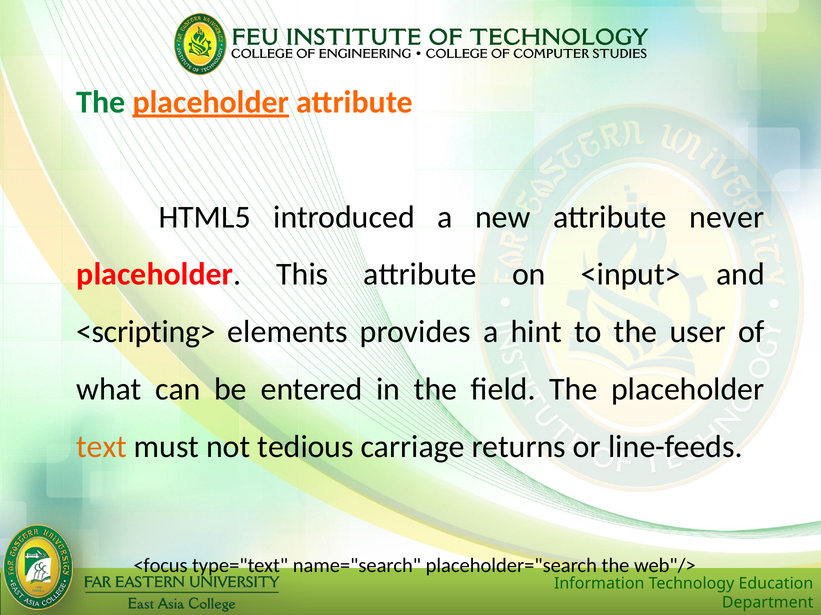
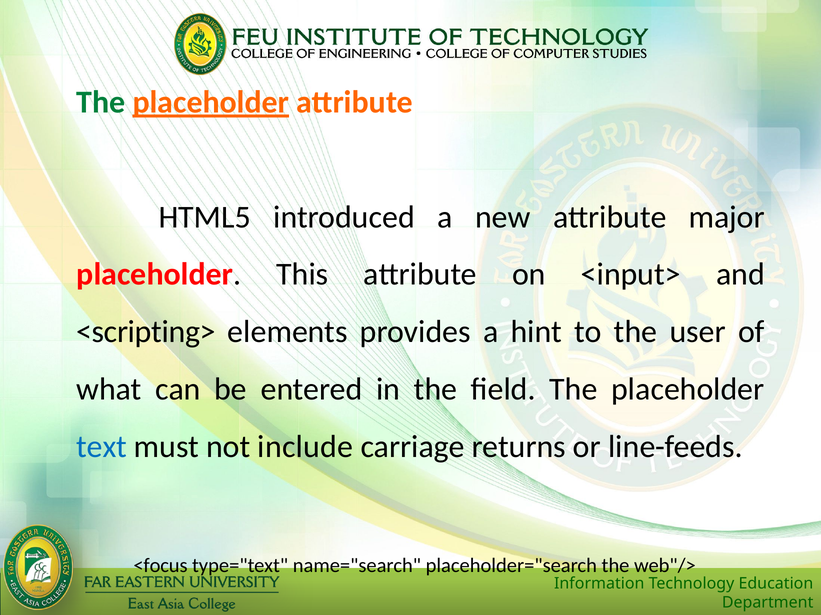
never: never -> major (727, 217)
text colour: orange -> blue (102, 447)
tedious: tedious -> include (305, 447)
